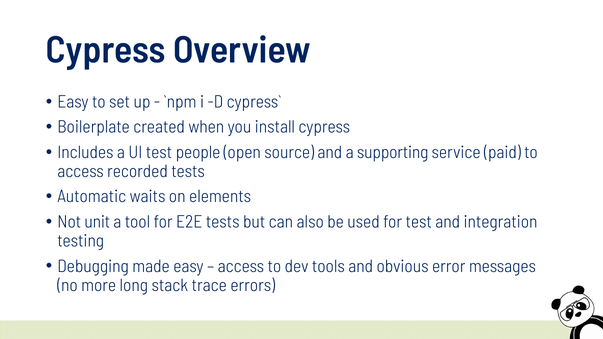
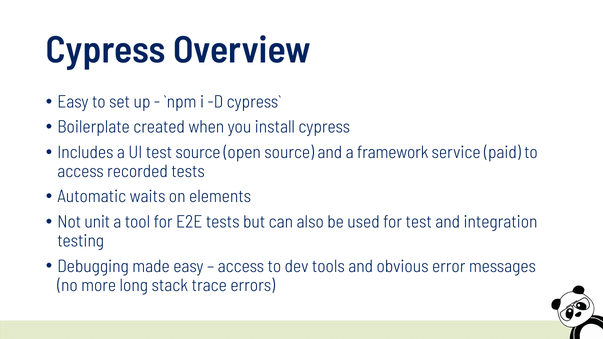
test people: people -> source (198, 153)
supporting: supporting -> framework (393, 153)
